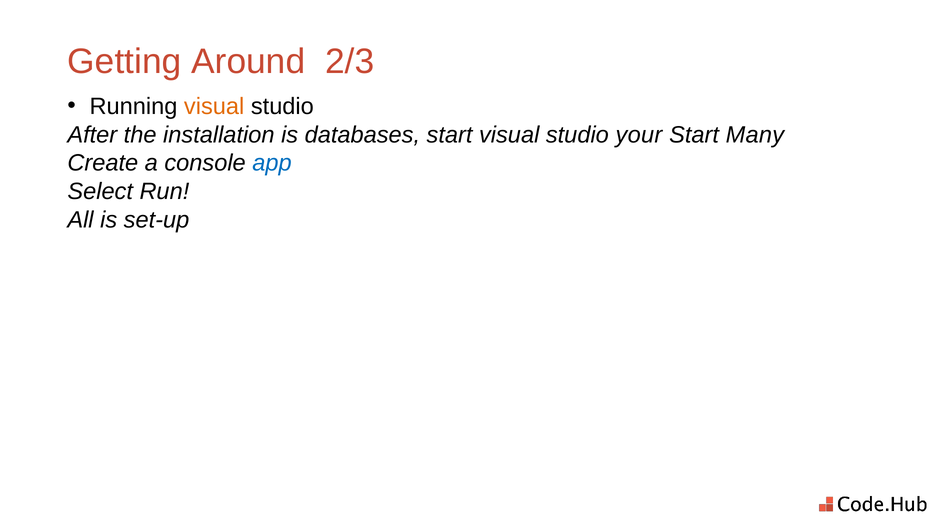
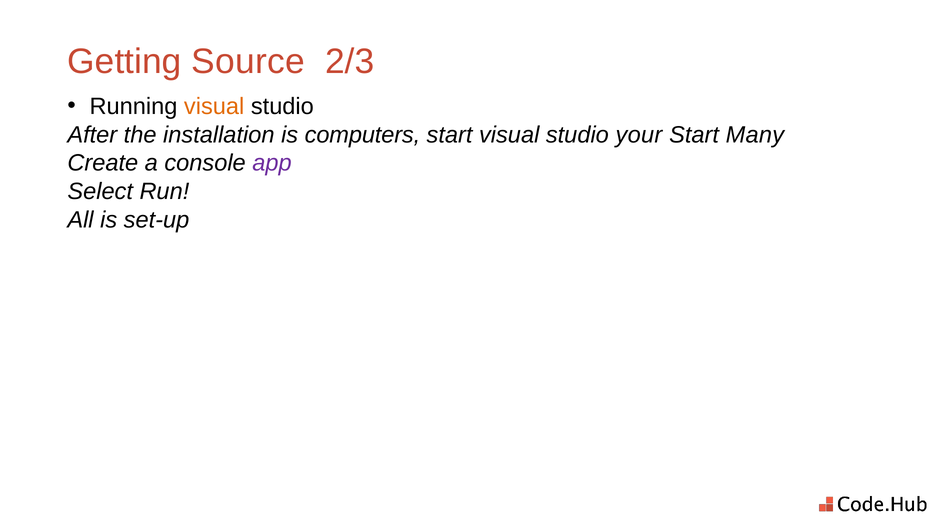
Around: Around -> Source (248, 61)
databases: databases -> computers (362, 135)
app colour: blue -> purple (272, 163)
